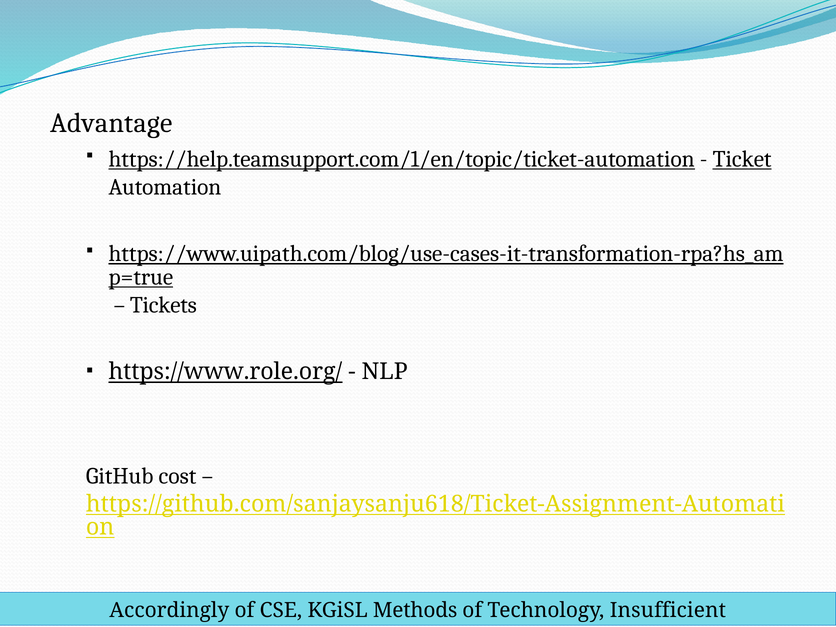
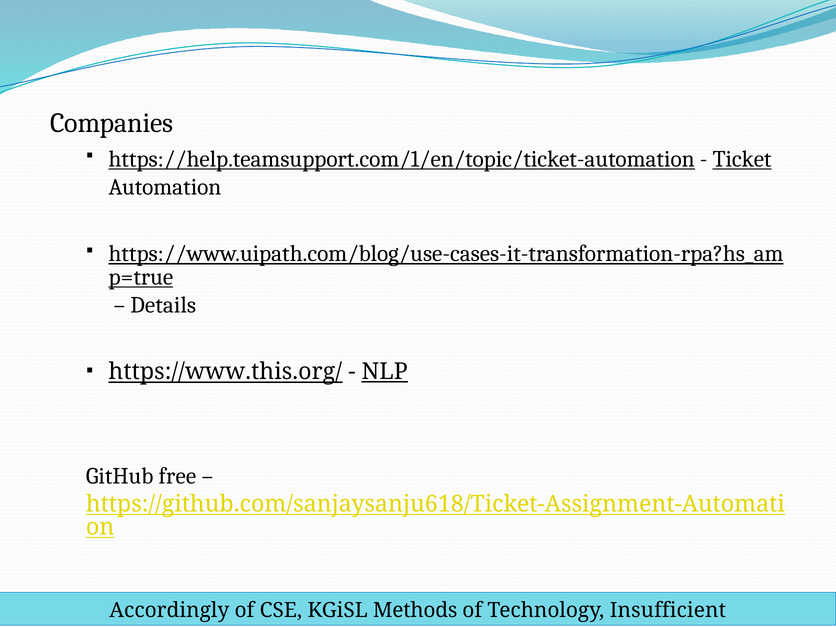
Advantage: Advantage -> Companies (112, 123)
Tickets: Tickets -> Details (163, 305)
https://www.role.org/: https://www.role.org/ -> https://www.this.org/ (225, 372)
NLP underline: none -> present (385, 372)
cost: cost -> free (177, 476)
